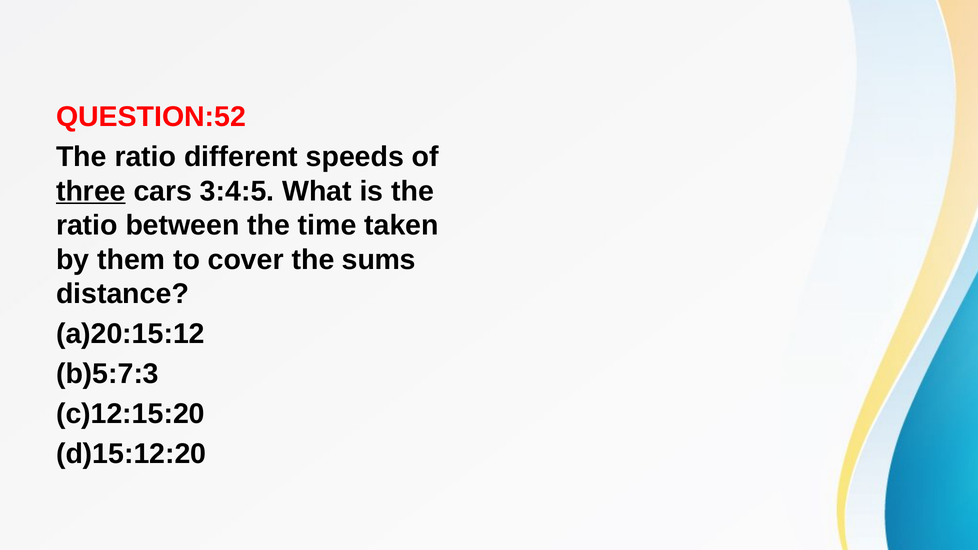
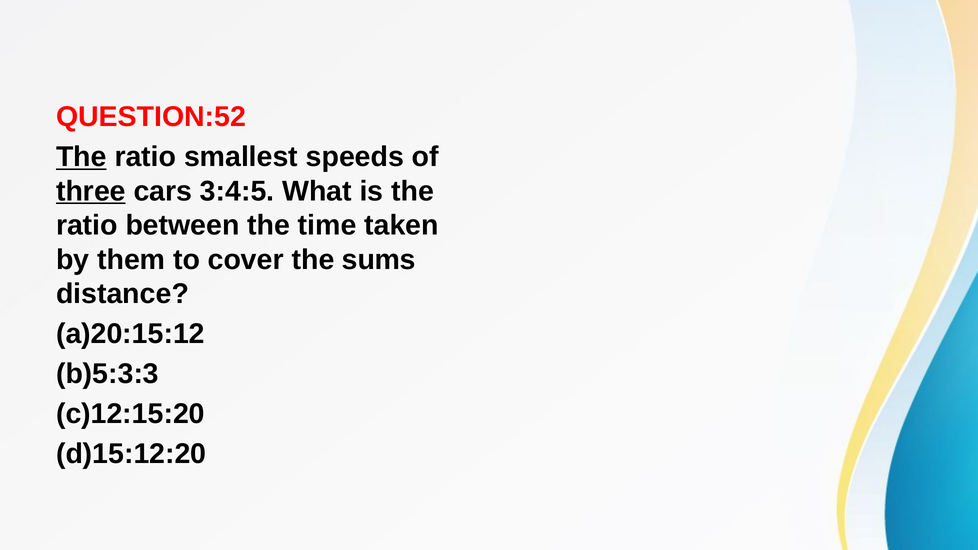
The underline: none -> present (81, 157)
different: different -> smallest (241, 157)
b)5:7:3: b)5:7:3 -> b)5:3:3 (107, 374)
